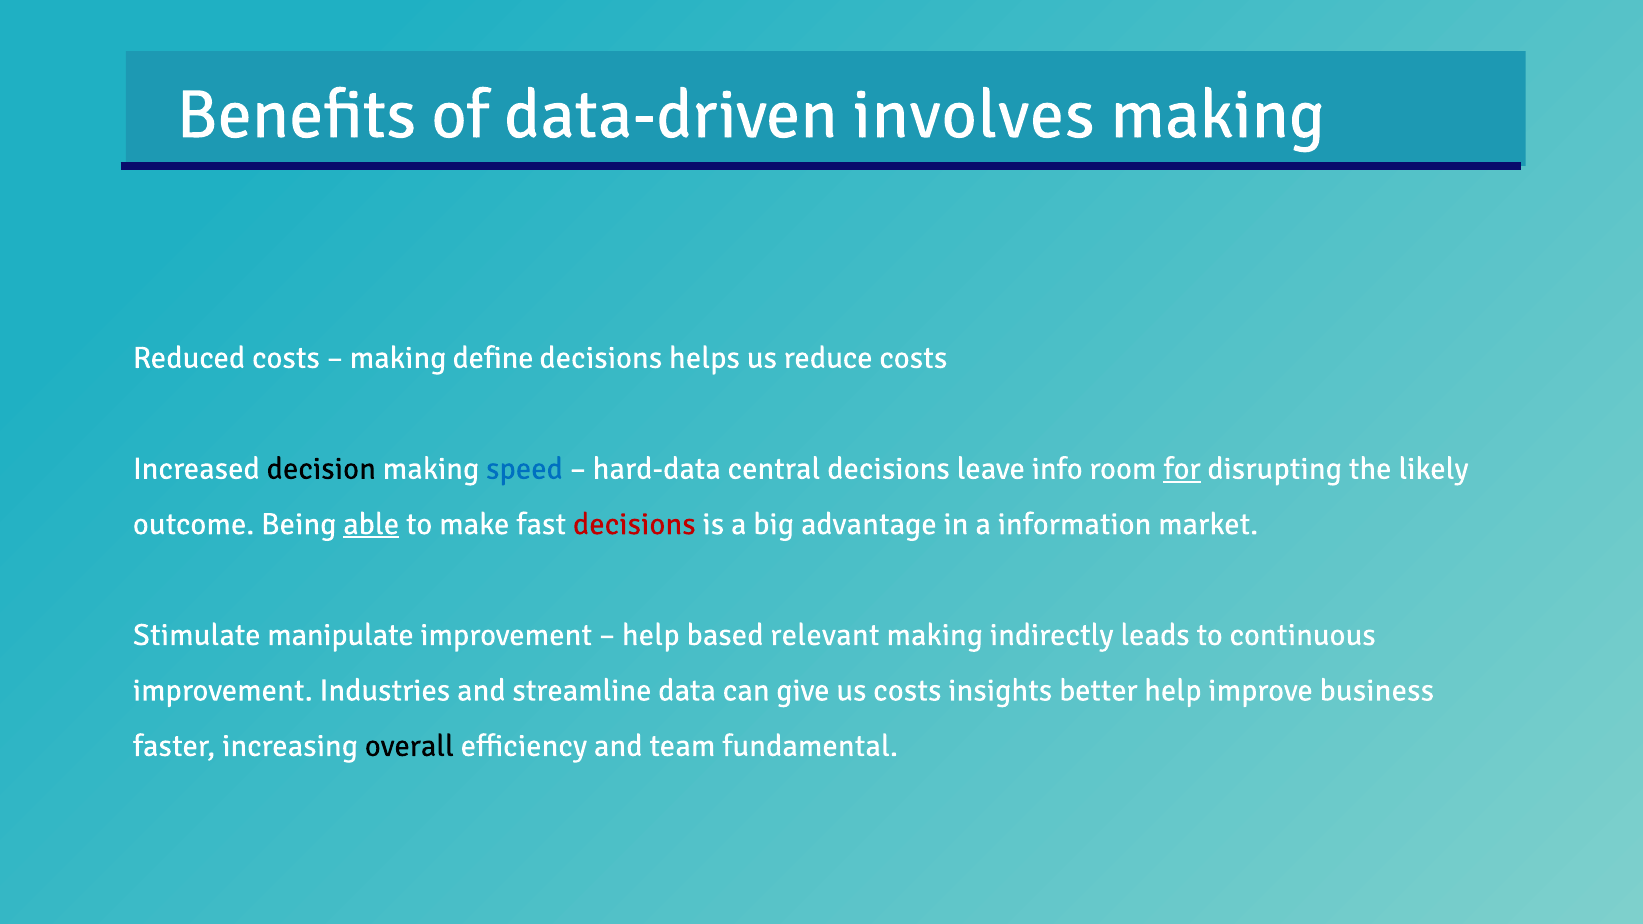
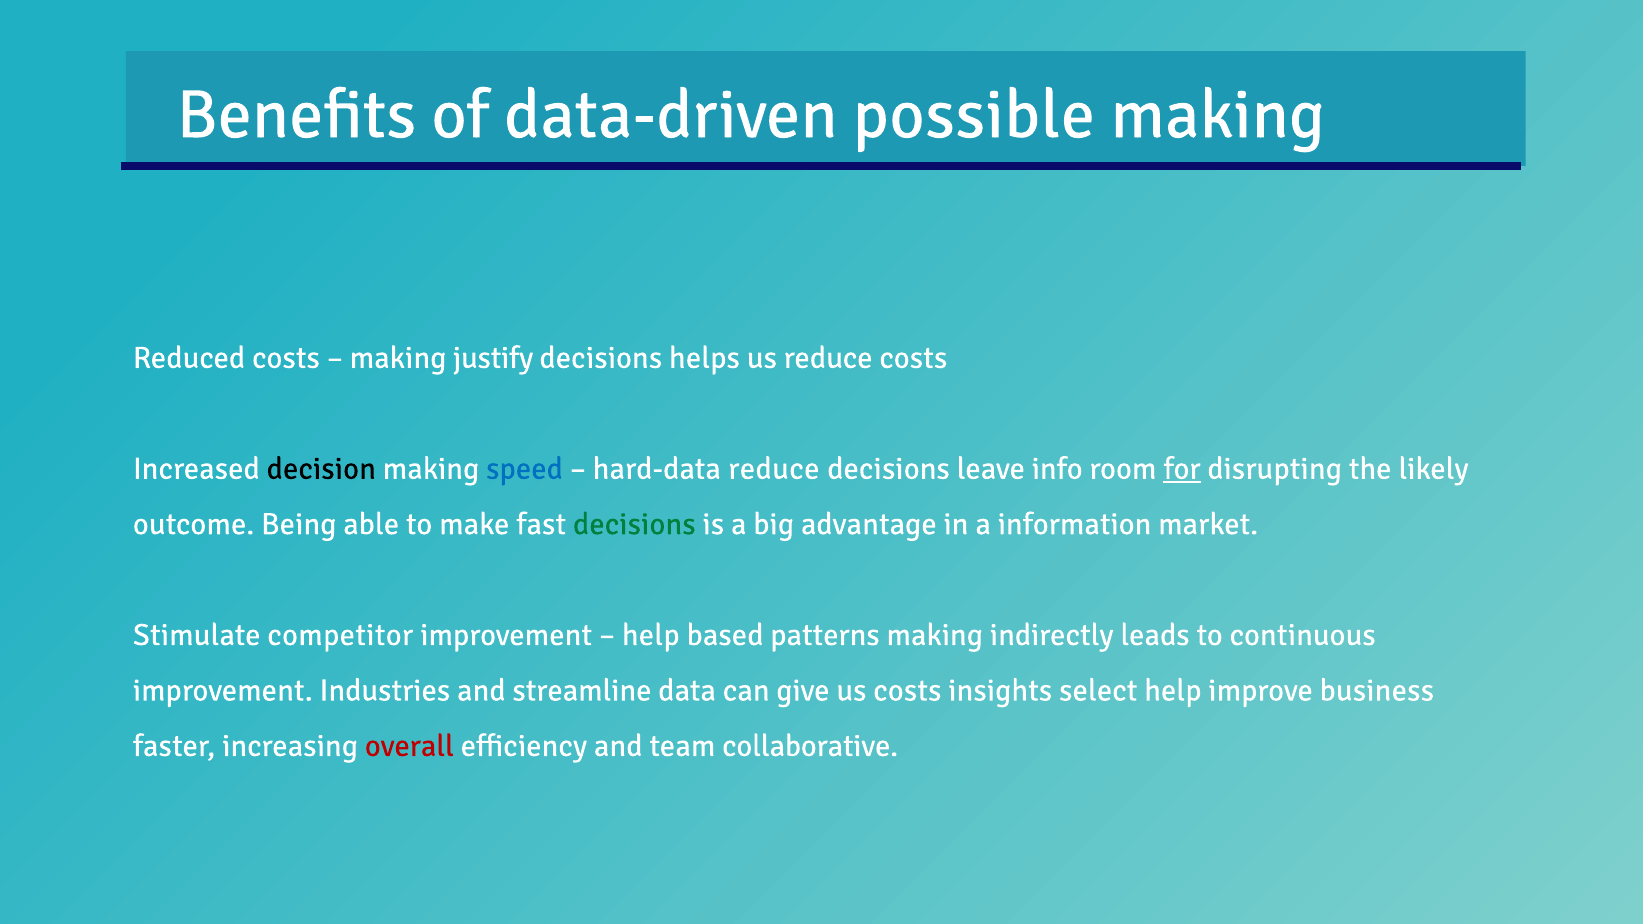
involves: involves -> possible (974, 115)
define: define -> justify (493, 358)
hard-data central: central -> reduce (774, 469)
able underline: present -> none (371, 524)
decisions colour: red -> green (634, 524)
manipulate: manipulate -> competitor (340, 635)
relevant: relevant -> patterns (825, 635)
better: better -> select (1098, 691)
overall colour: black -> red (409, 746)
fundamental: fundamental -> collaborative (810, 746)
